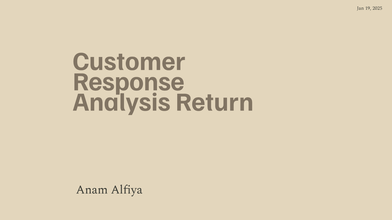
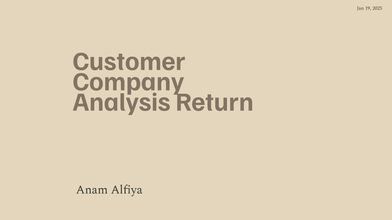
Response: Response -> Company (128, 82)
